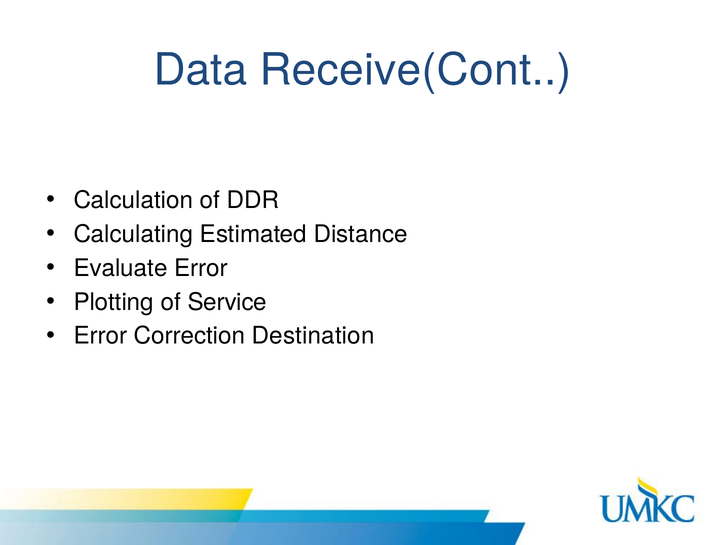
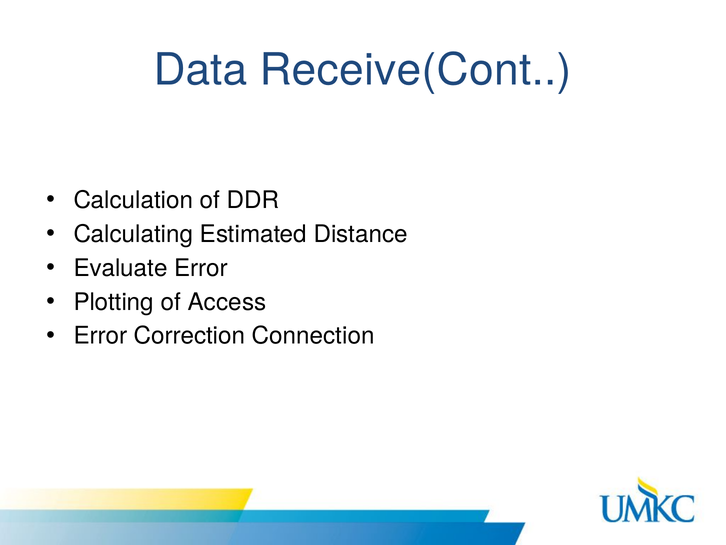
Service: Service -> Access (227, 302)
Destination: Destination -> Connection (313, 336)
